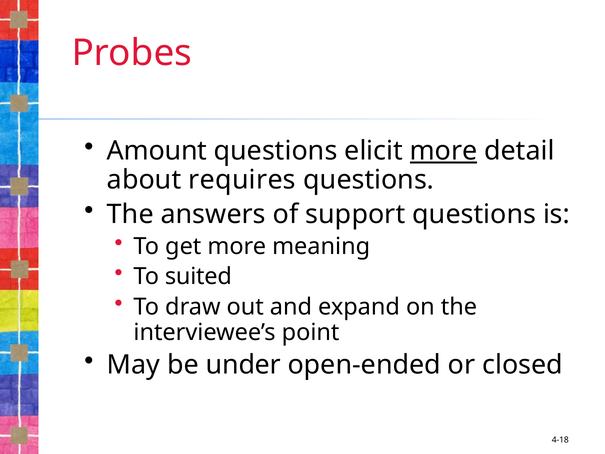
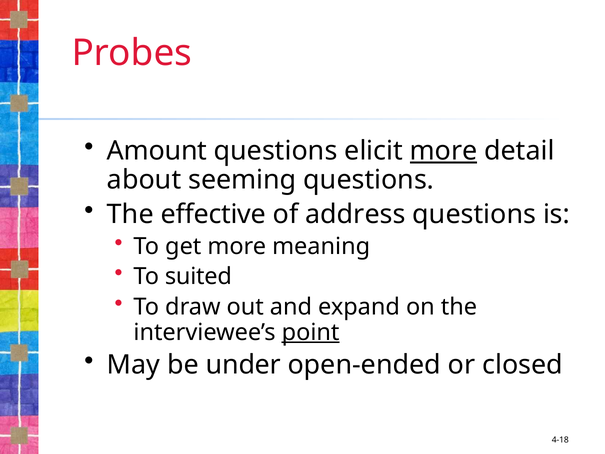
requires: requires -> seeming (242, 180)
answers: answers -> effective (213, 214)
support: support -> address (355, 214)
point underline: none -> present (311, 332)
